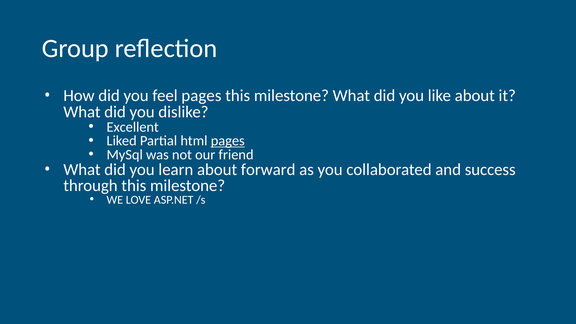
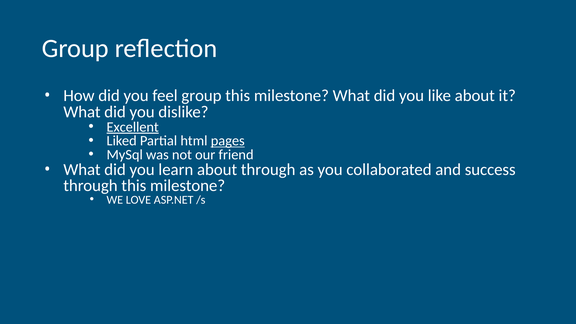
feel pages: pages -> group (201, 96)
Excellent underline: none -> present (133, 127)
about forward: forward -> through (268, 170)
